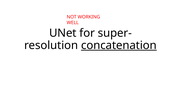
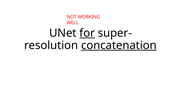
for underline: none -> present (87, 33)
